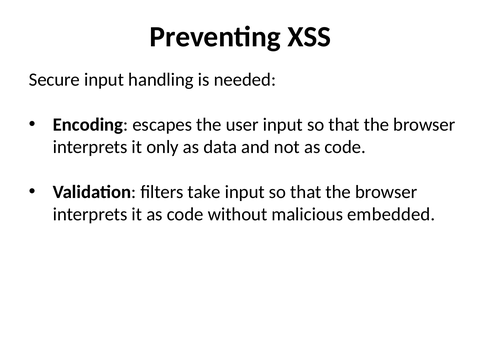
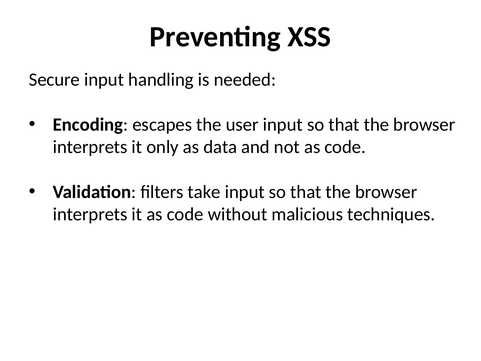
embedded: embedded -> techniques (391, 214)
